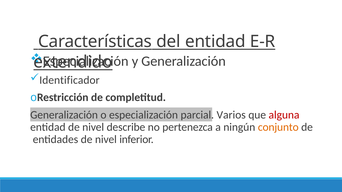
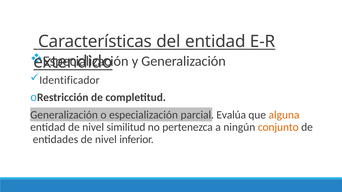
Varios: Varios -> Evalúa (231, 115)
alguna colour: red -> orange (284, 115)
describe: describe -> similitud (126, 127)
